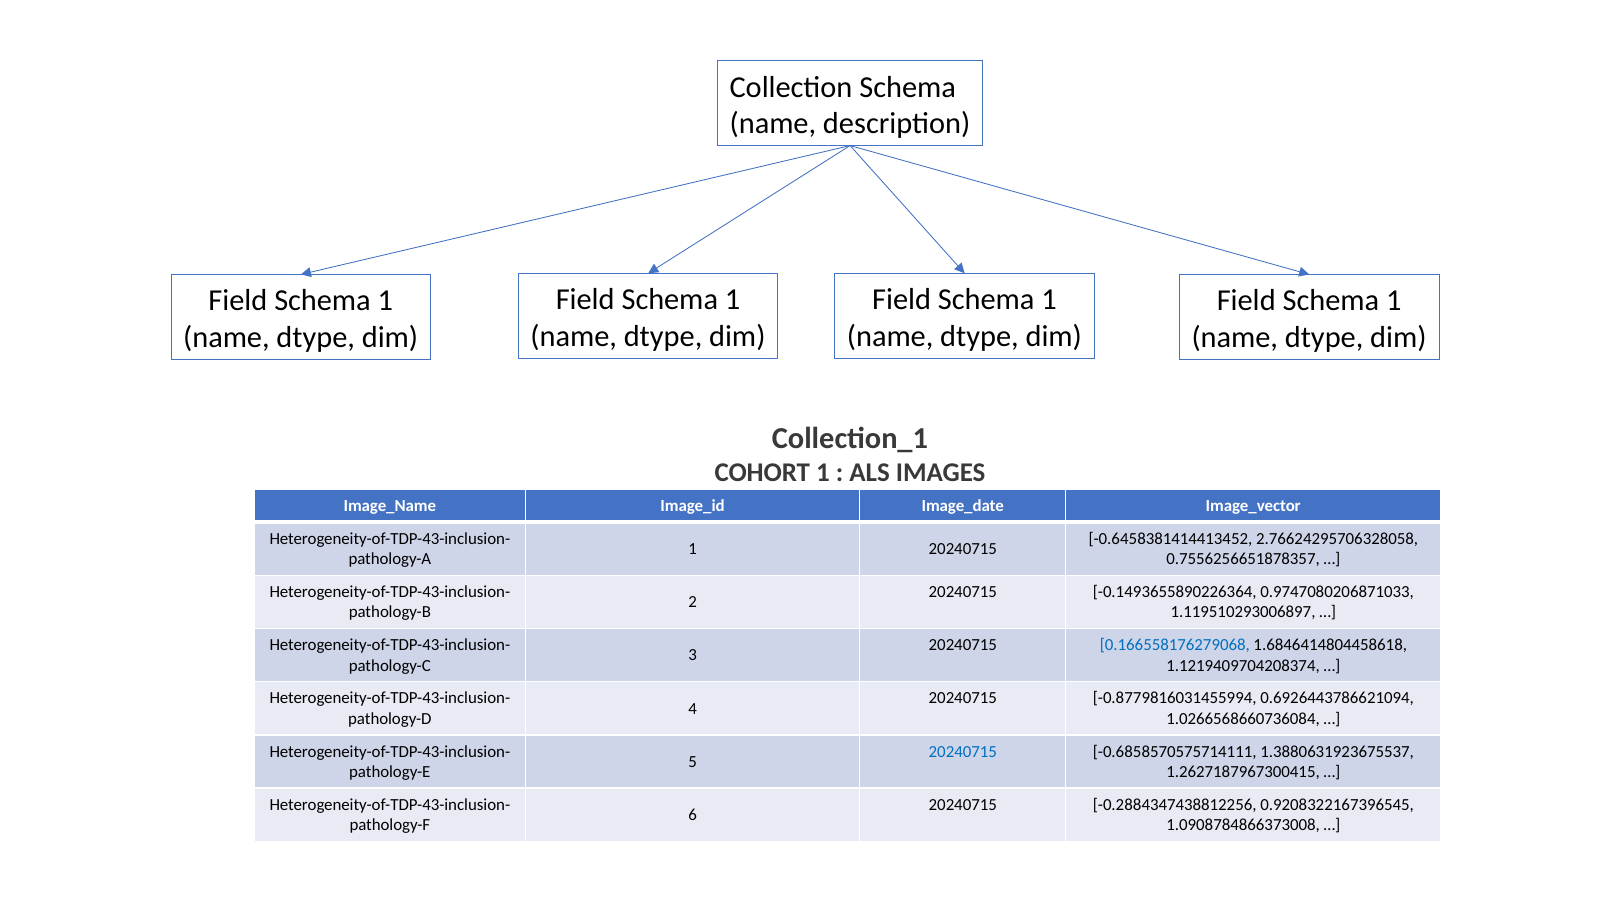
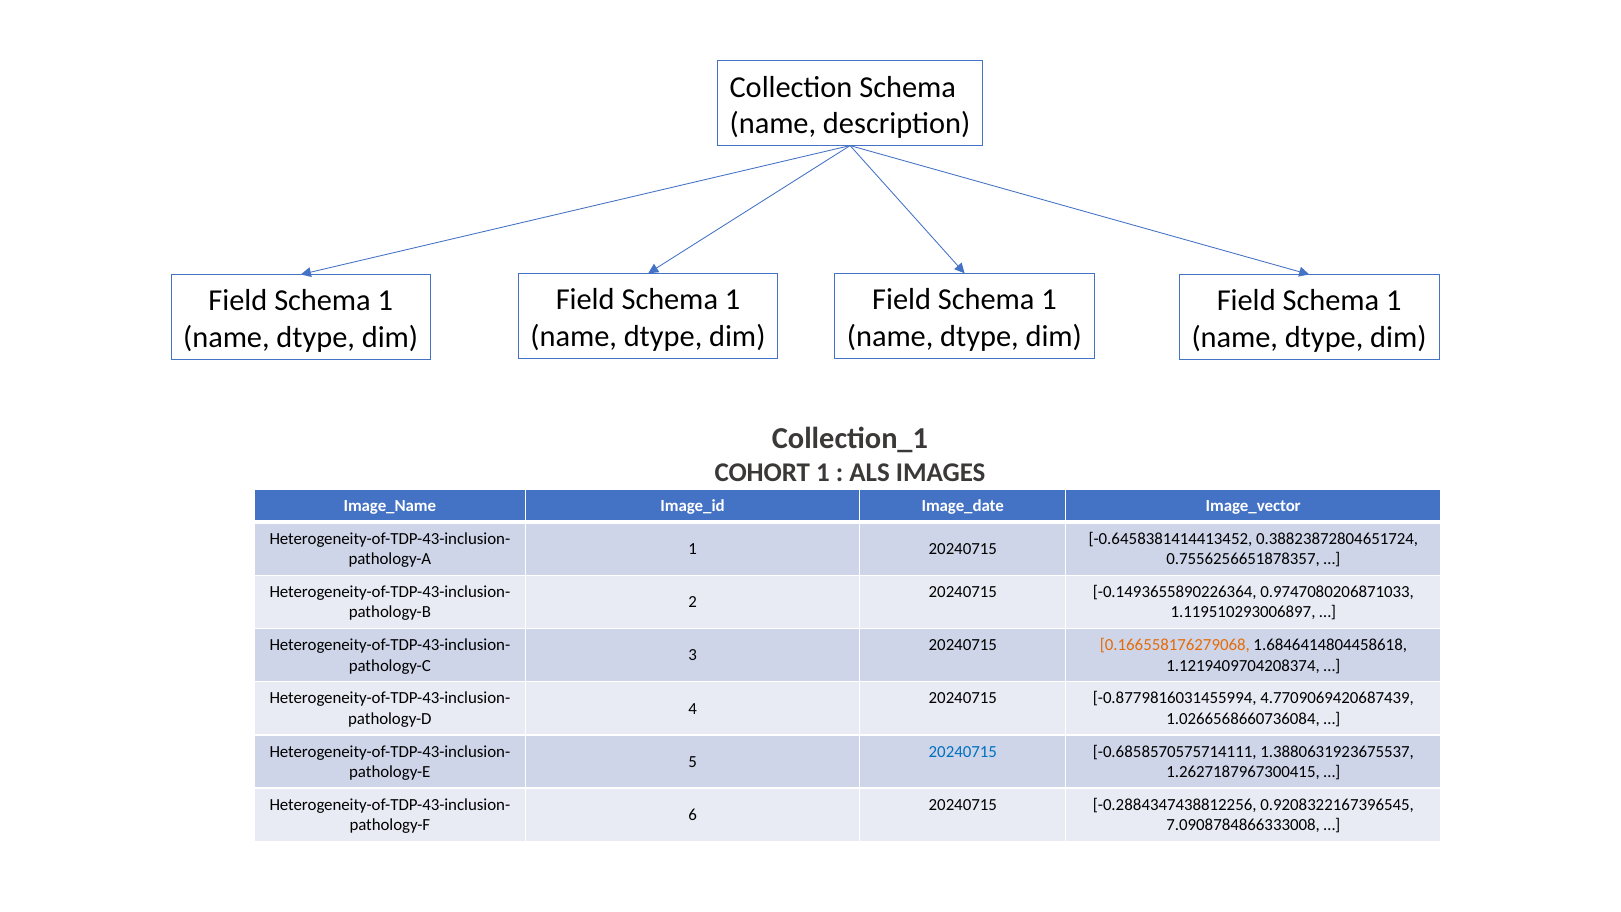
2.76624295706328058: 2.76624295706328058 -> 0.38823872804651724 (1337, 539)
0.166558176279068 colour: blue -> orange (1175, 645)
0.6926443786621094: 0.6926443786621094 -> 4.7709069420687439 (1337, 698)
1.0908784866373008: 1.0908784866373008 -> 7.0908784866333008 (1243, 825)
